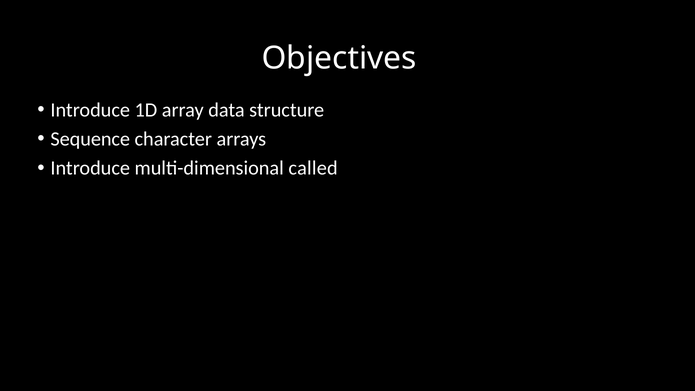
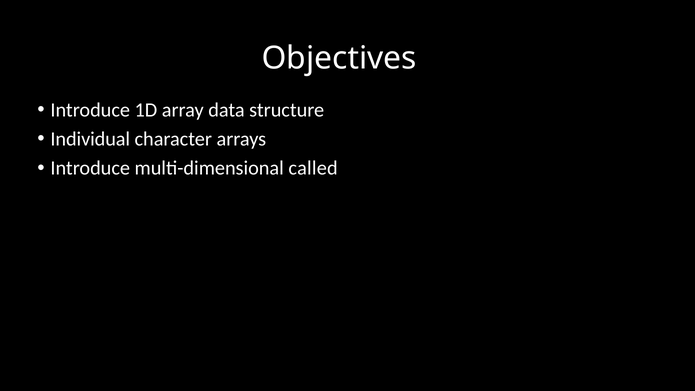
Sequence: Sequence -> Individual (90, 139)
